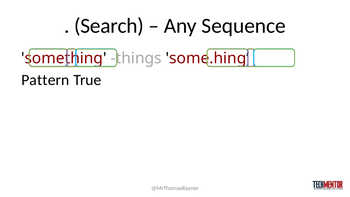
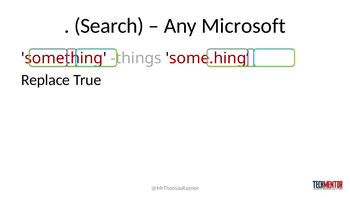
Sequence: Sequence -> Microsoft (244, 26)
Pattern: Pattern -> Replace (45, 80)
